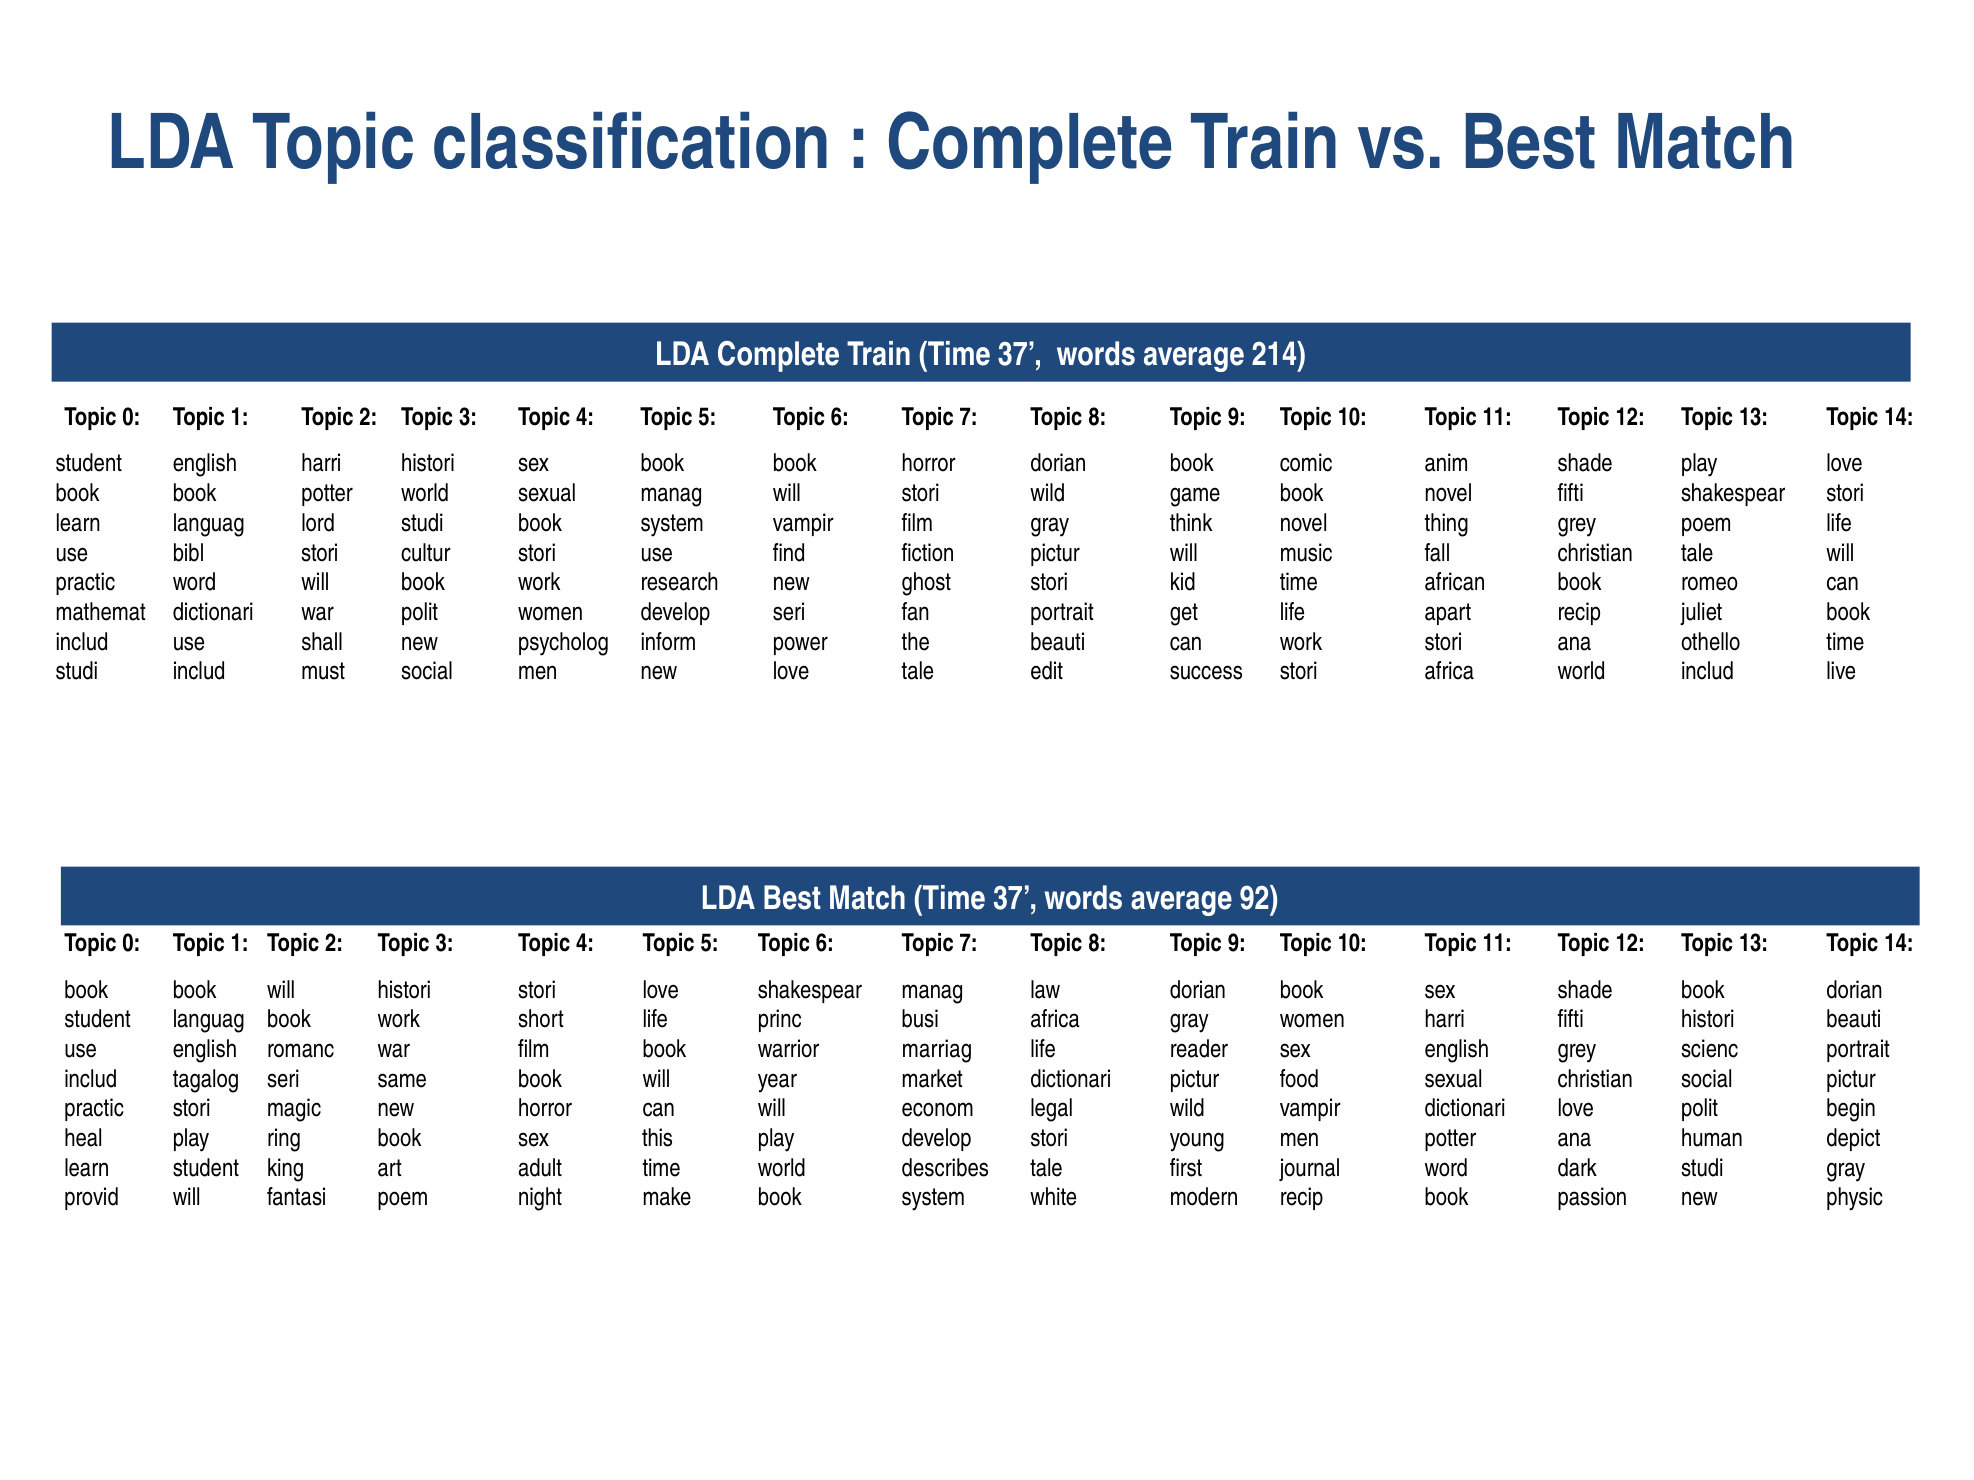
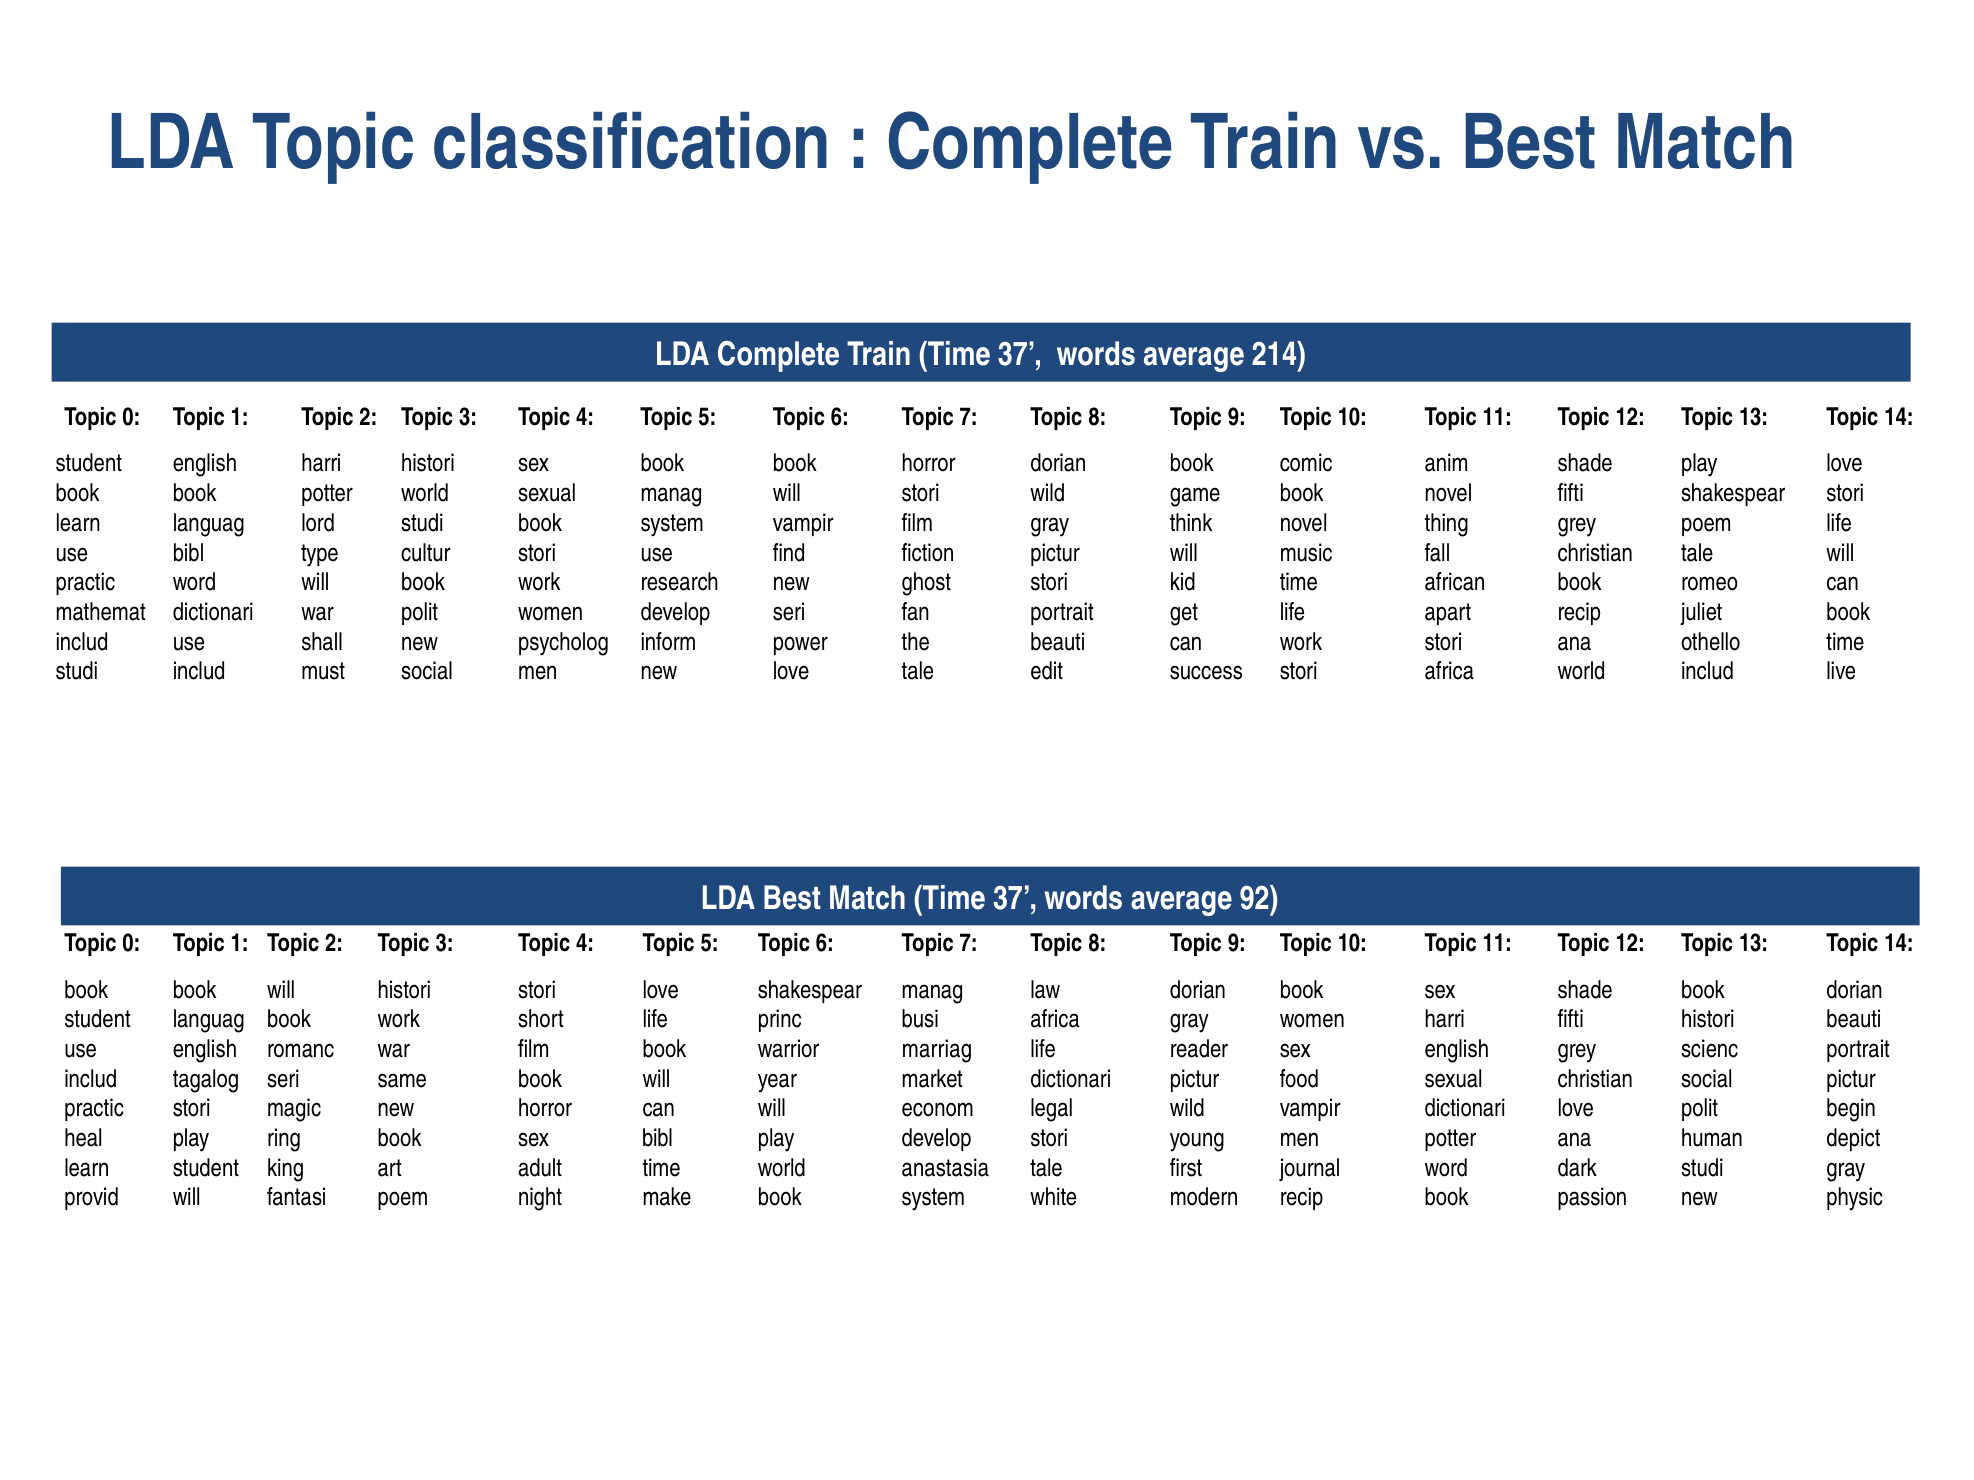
stori: stori -> type (320, 553)
this: this -> bibl (658, 1139)
describes: describes -> anastasia (945, 1169)
